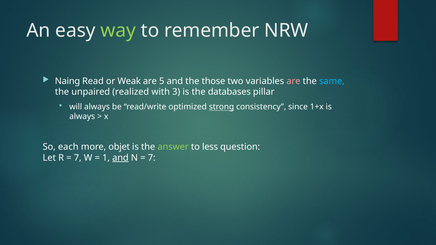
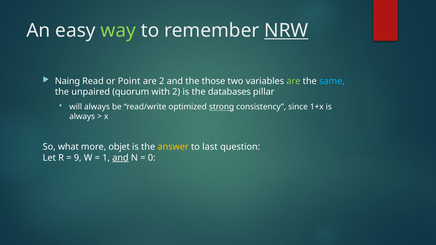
NRW underline: none -> present (286, 31)
Weak: Weak -> Point (129, 81)
are 5: 5 -> 2 (162, 81)
are colour: pink -> light green (293, 81)
realized: realized -> quorum (131, 92)
with 3: 3 -> 2 (176, 92)
each: each -> what (68, 147)
answer colour: light green -> yellow (173, 147)
less: less -> last (210, 147)
7: 7 -> 9 (78, 158)
7: 7 -> 0 (152, 158)
